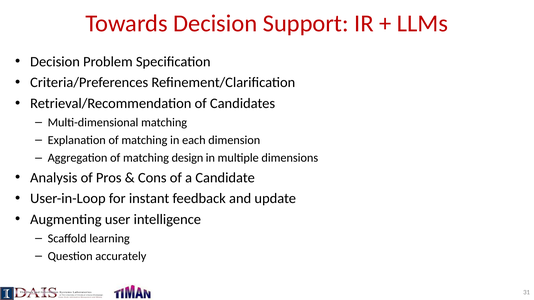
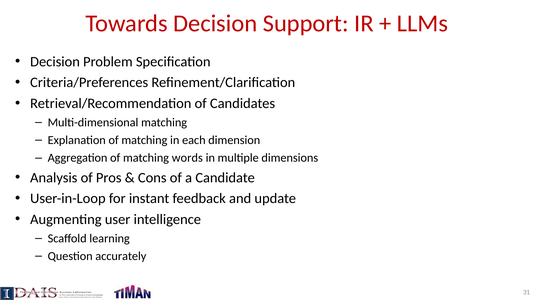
design: design -> words (187, 158)
